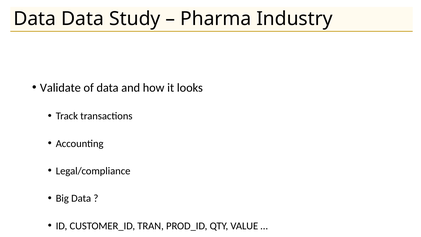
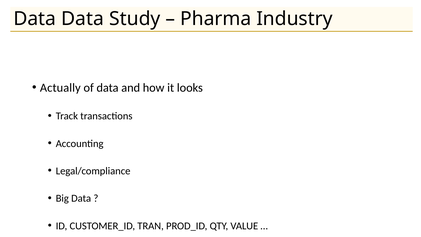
Validate: Validate -> Actually (60, 88)
